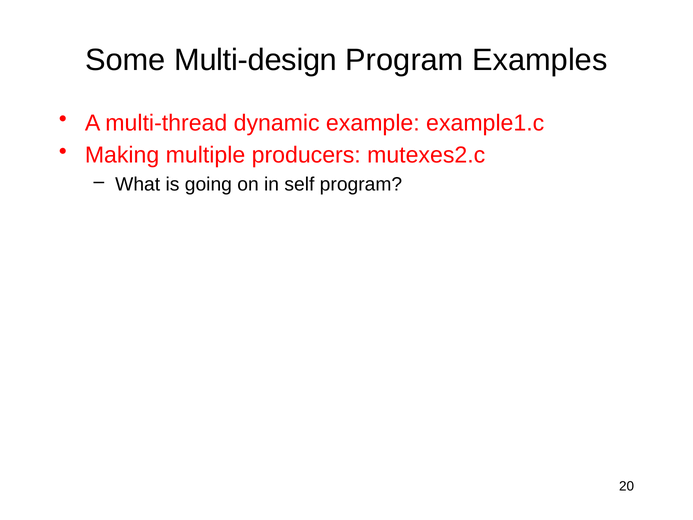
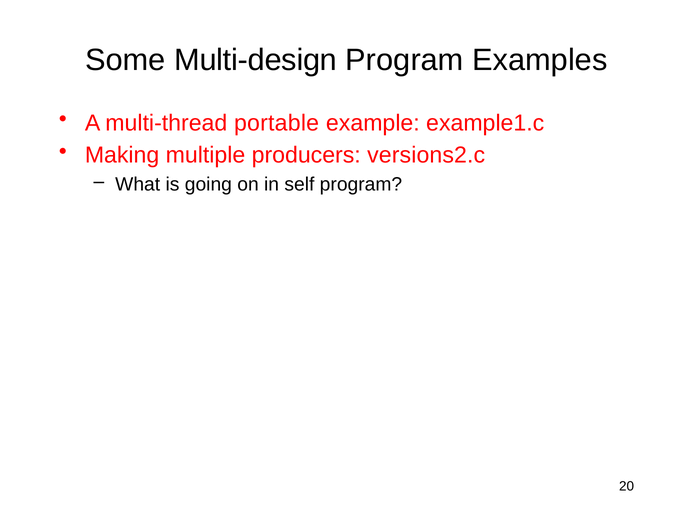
dynamic: dynamic -> portable (277, 123)
mutexes2.c: mutexes2.c -> versions2.c (426, 155)
